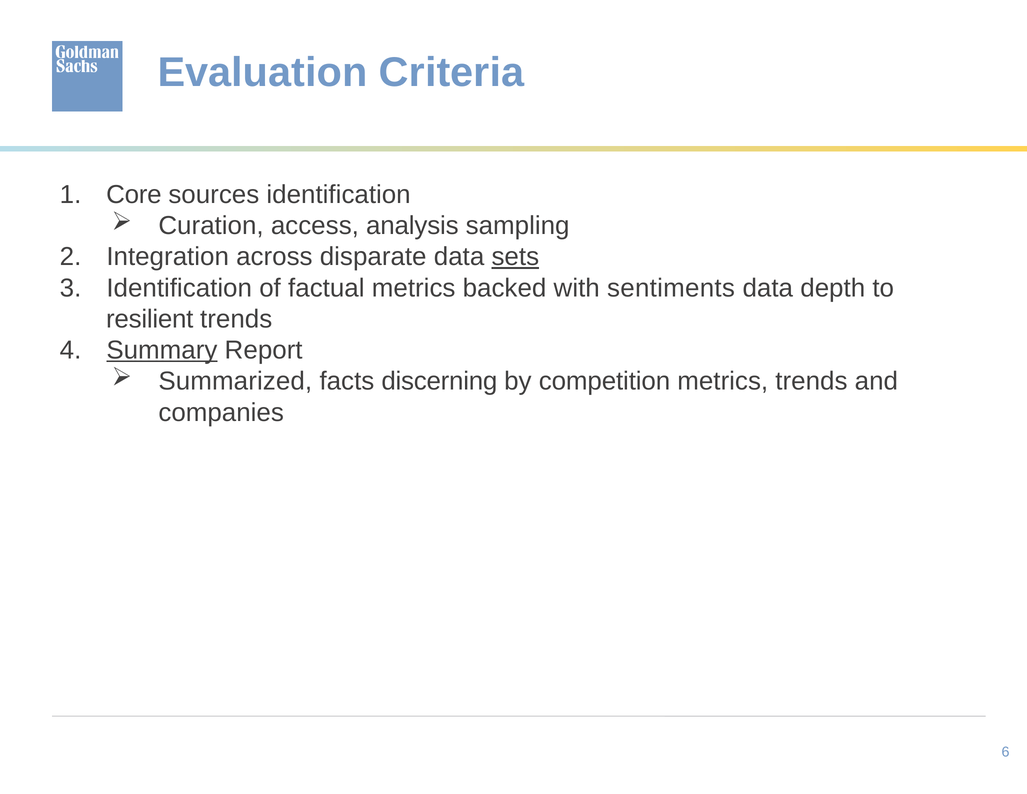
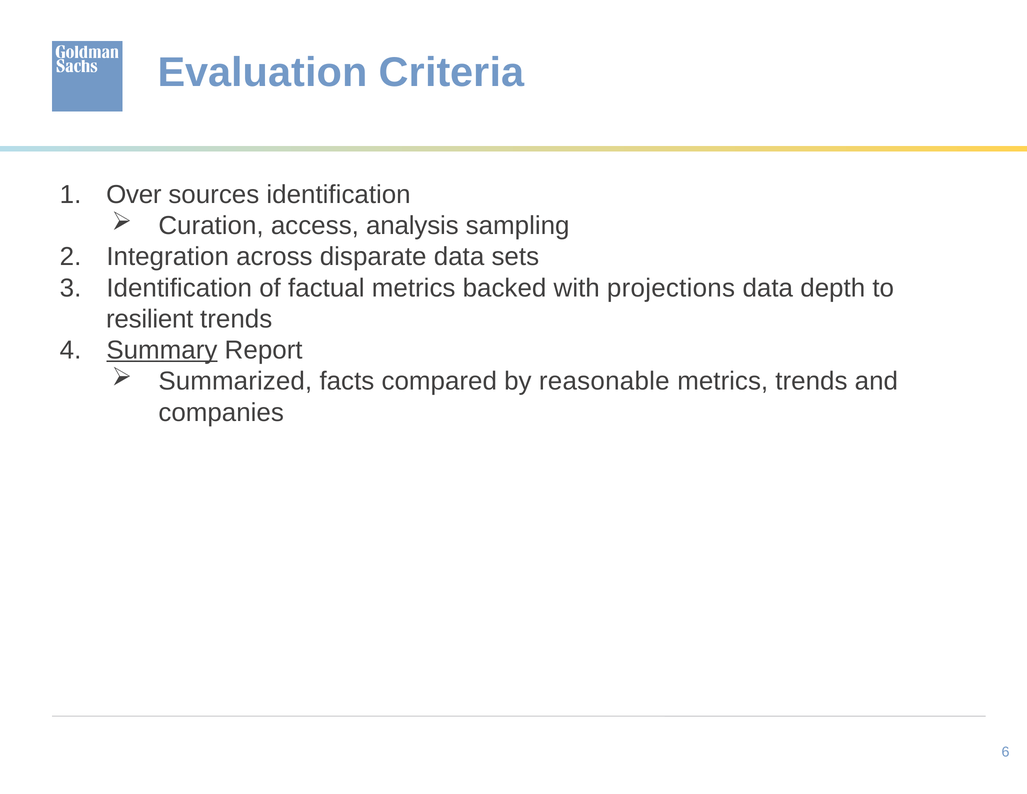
Core: Core -> Over (134, 194)
sets underline: present -> none (515, 257)
sentiments: sentiments -> projections (671, 288)
discerning: discerning -> compared (439, 381)
competition: competition -> reasonable (604, 381)
